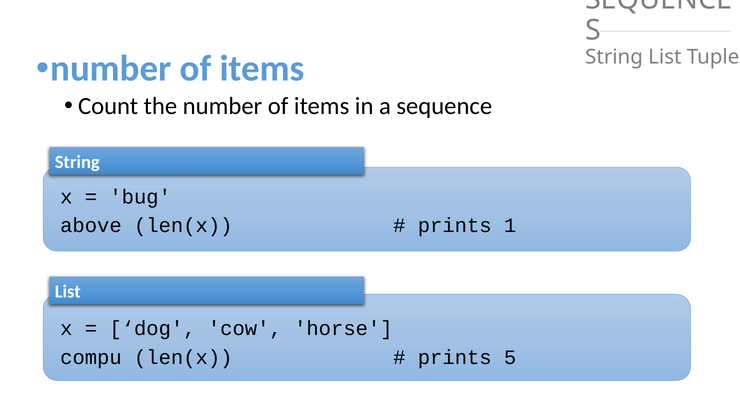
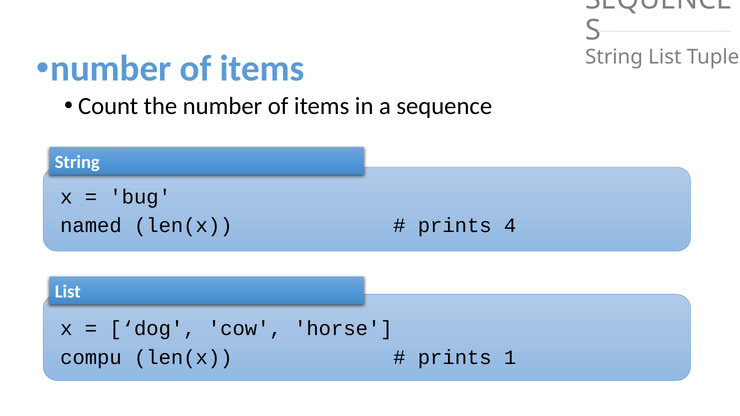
above: above -> named (91, 226)
1: 1 -> 4 (510, 226)
5: 5 -> 1 (510, 358)
